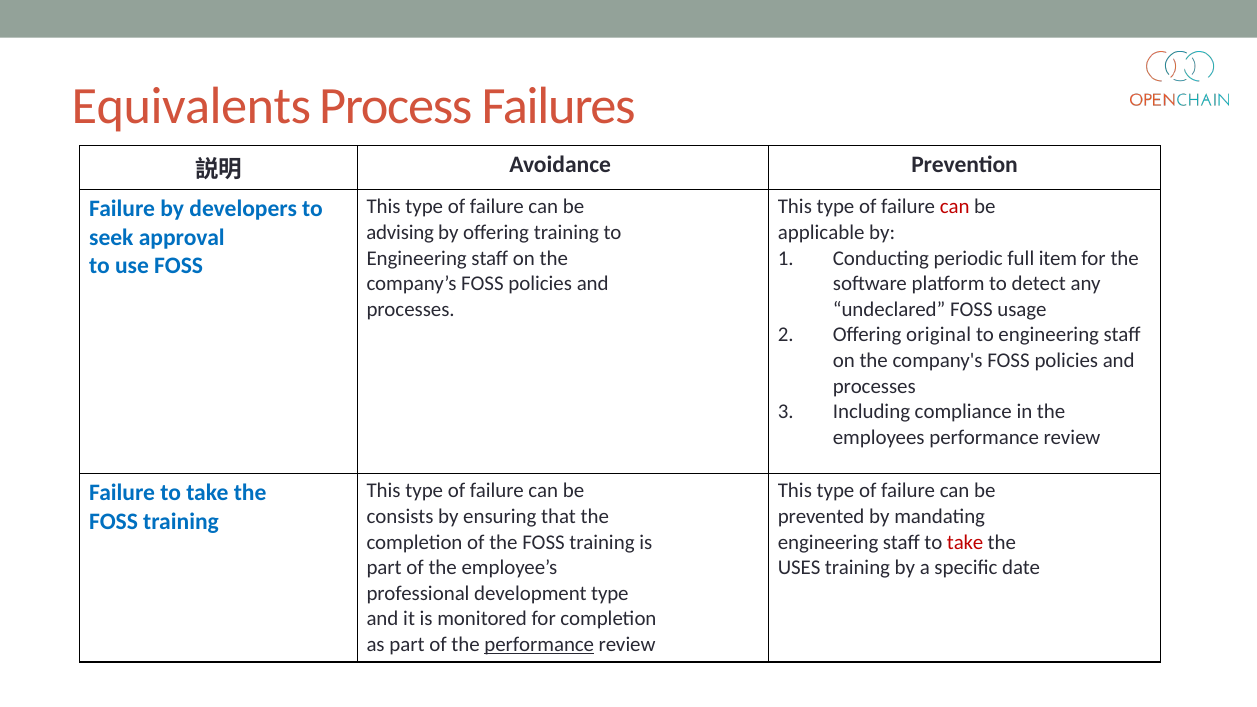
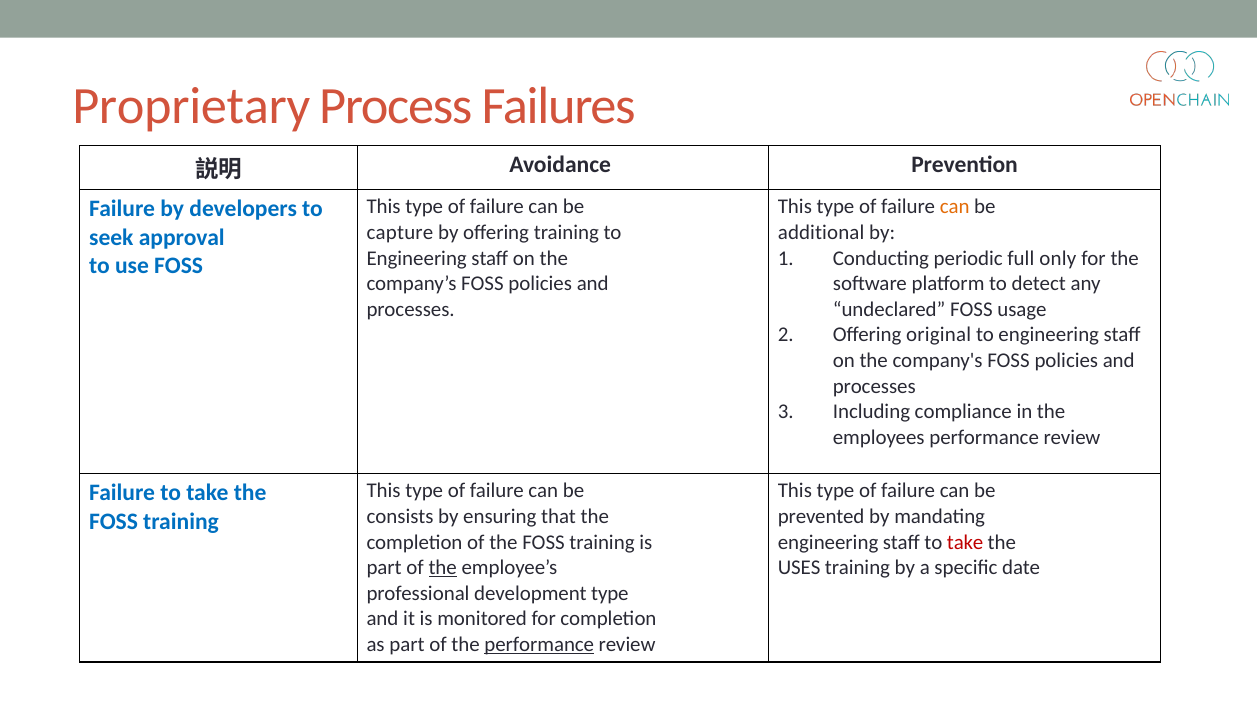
Equivalents: Equivalents -> Proprietary (191, 107)
can colour: red -> orange (955, 207)
advising: advising -> capture (400, 233)
applicable: applicable -> additional (821, 233)
item: item -> only (1058, 258)
the underline: none -> present (443, 568)
